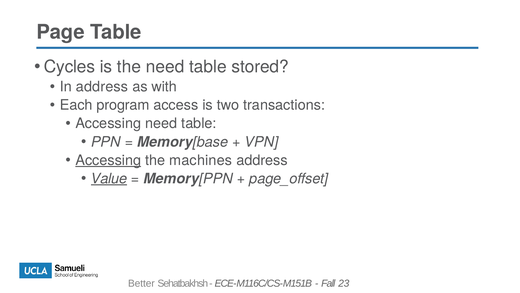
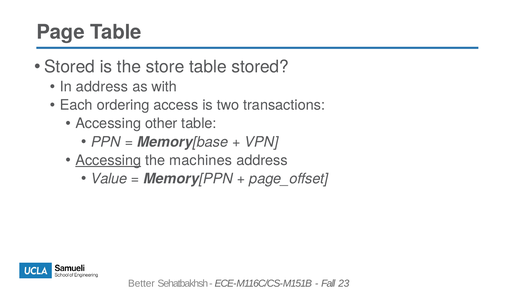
Cycles: Cycles -> Stored (69, 67)
the need: need -> store (165, 67)
program: program -> ordering (123, 105)
Accessing need: need -> other (161, 123)
Value underline: present -> none (109, 178)
